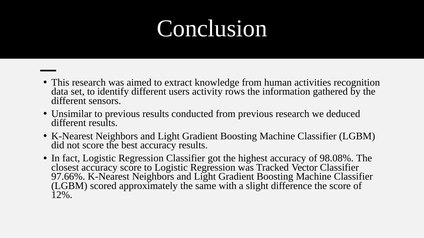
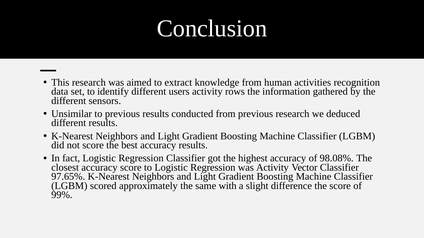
was Tracked: Tracked -> Activity (272, 168)
97.66%: 97.66% -> 97.65% (68, 177)
12%: 12% -> 99% (62, 195)
